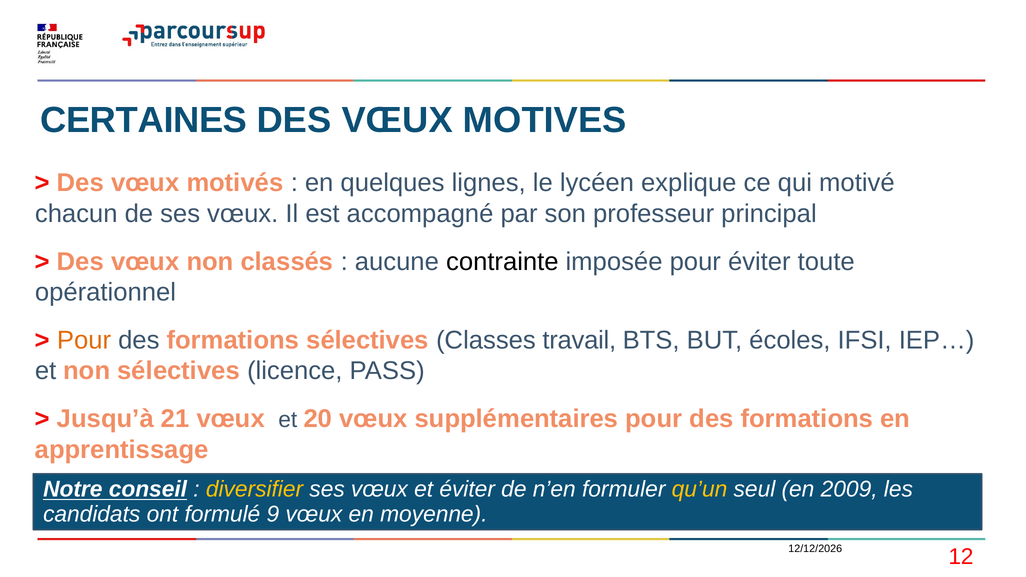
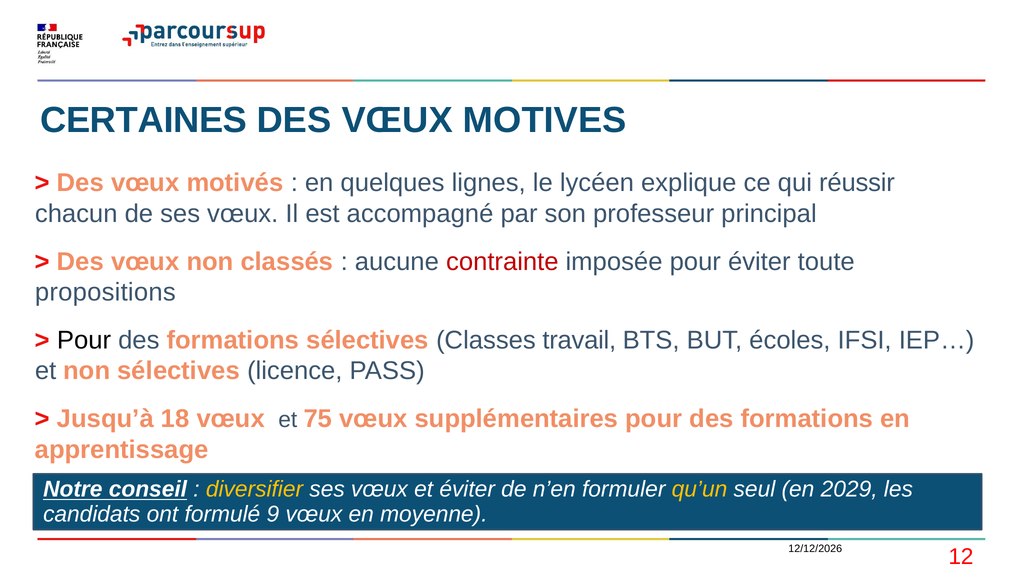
motivé: motivé -> réussir (857, 183)
contrainte colour: black -> red (502, 262)
opérationnel: opérationnel -> propositions (105, 292)
Pour colour: orange -> black (84, 340)
21: 21 -> 18 (175, 419)
20: 20 -> 75 (318, 419)
2009: 2009 -> 2029 (849, 490)
